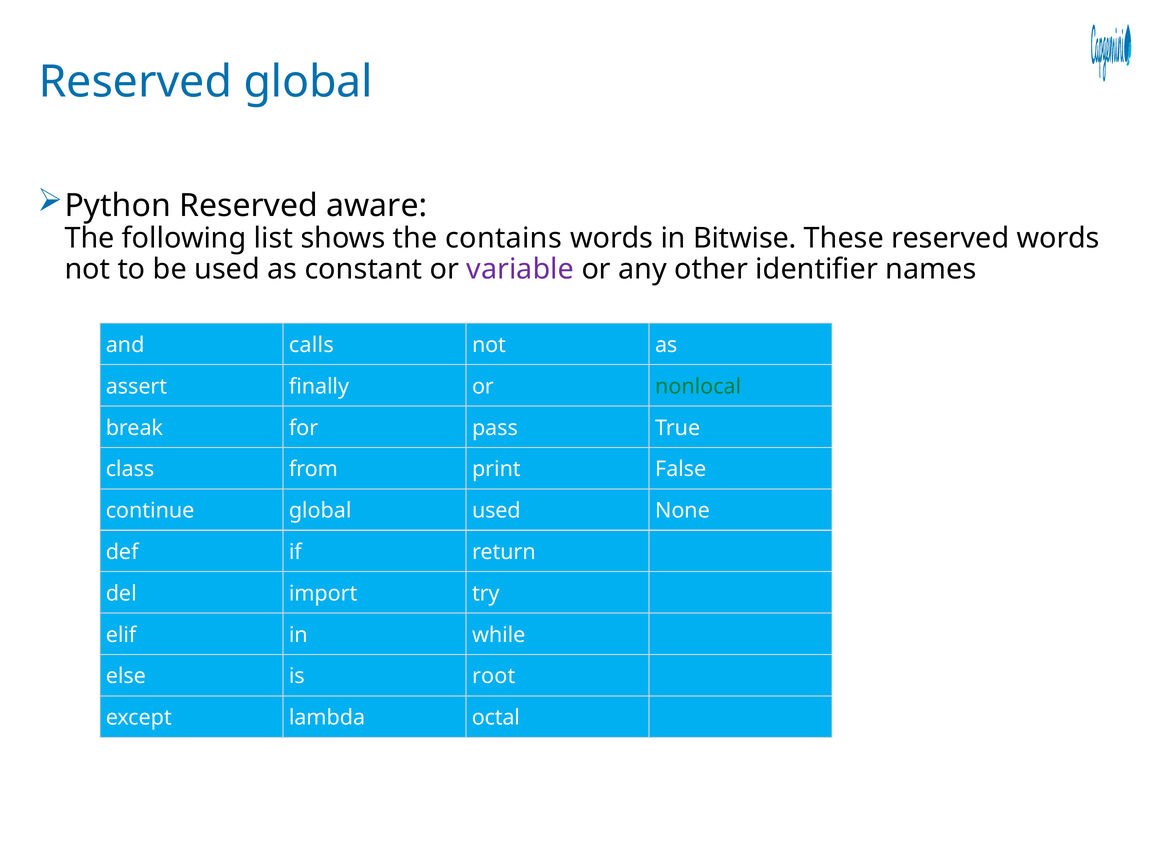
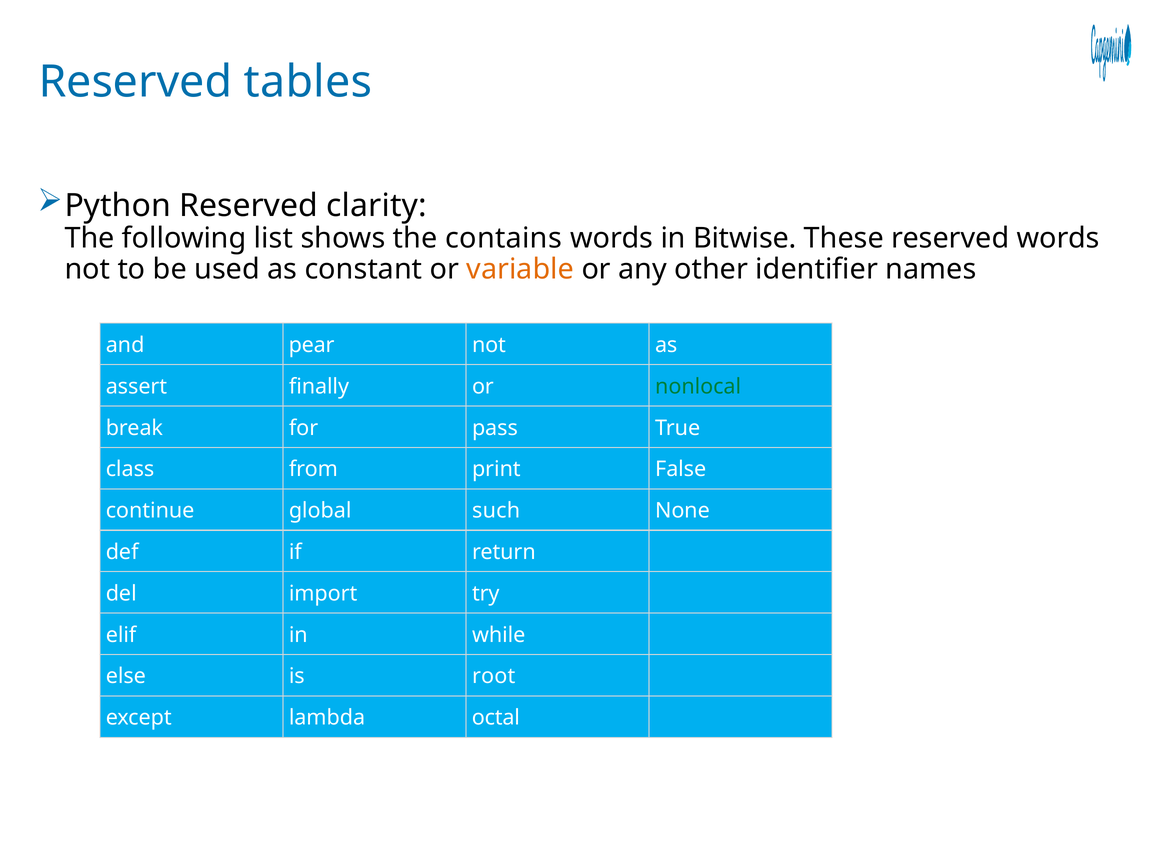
Reserved global: global -> tables (308, 82)
aware: aware -> clarity (377, 205)
variable colour: purple -> orange (520, 269)
calls: calls -> pear (312, 345)
global used: used -> such (496, 511)
